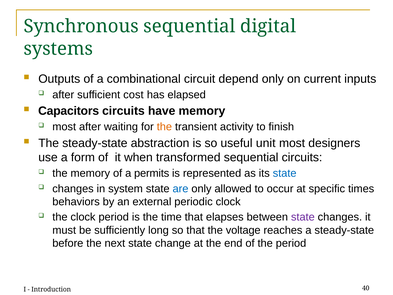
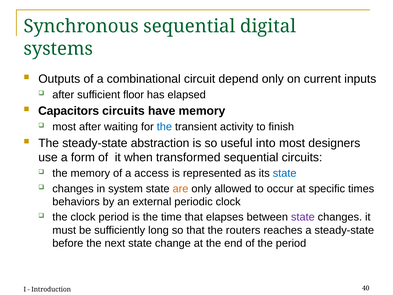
cost: cost -> floor (134, 95)
the colour: orange -> blue (164, 127)
unit: unit -> into (266, 143)
permits: permits -> access (152, 173)
are colour: blue -> orange (180, 189)
voltage: voltage -> routers (243, 230)
